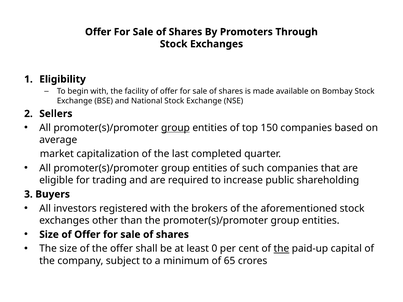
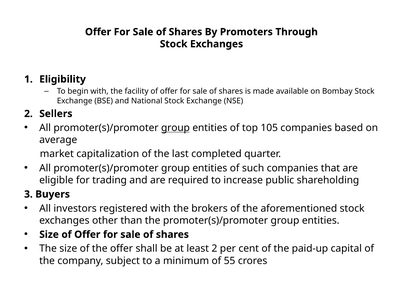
150: 150 -> 105 (269, 128)
least 0: 0 -> 2 (214, 249)
the underline: present -> none (281, 249)
65: 65 -> 55 (230, 261)
